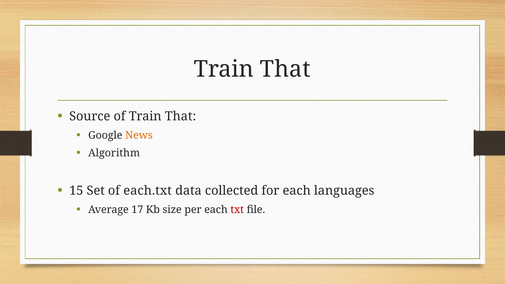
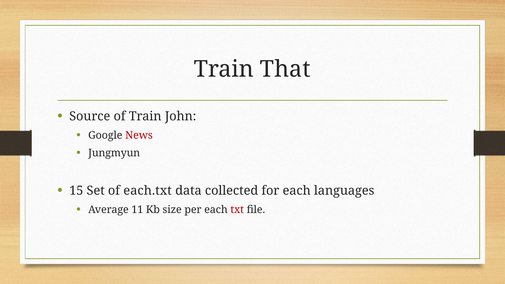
of Train That: That -> John (181, 116)
News colour: orange -> red (139, 135)
Algorithm: Algorithm -> Jungmyun (114, 153)
17: 17 -> 11 (137, 210)
